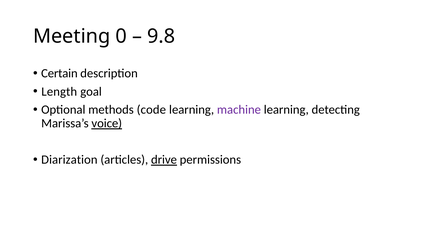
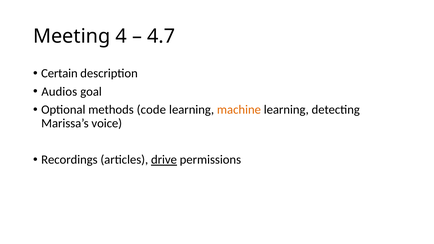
0: 0 -> 4 (121, 36)
9.8: 9.8 -> 4.7 (161, 36)
Length: Length -> Audios (59, 92)
machine colour: purple -> orange (239, 110)
voice underline: present -> none (107, 123)
Diarization: Diarization -> Recordings (69, 160)
